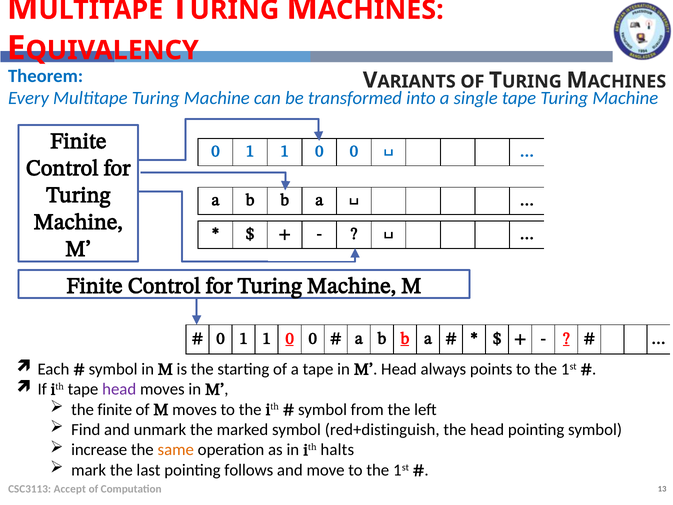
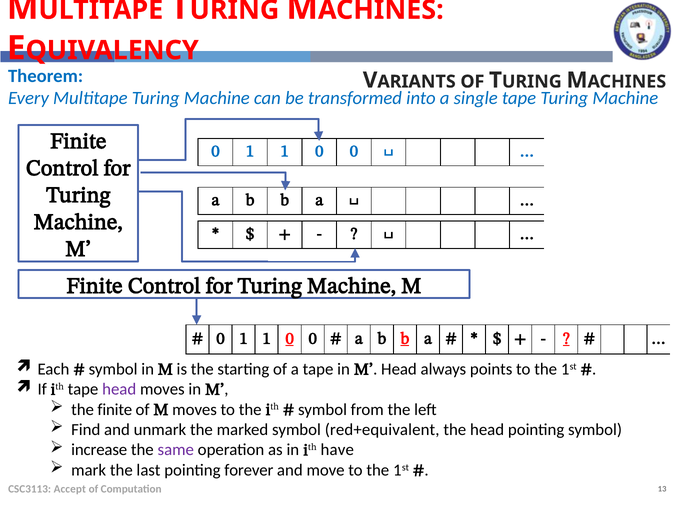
red+distinguish: red+distinguish -> red+equivalent (382, 429)
same colour: orange -> purple (176, 450)
halts: halts -> have (337, 450)
follows: follows -> forever (249, 470)
